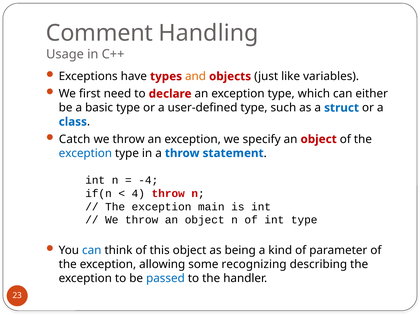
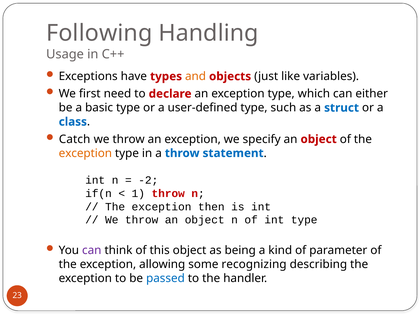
Comment: Comment -> Following (99, 33)
exception colour: blue -> orange (85, 153)
-4: -4 -> -2 (148, 180)
4: 4 -> 1 (138, 193)
main: main -> then (211, 207)
can colour: blue -> purple (92, 250)
